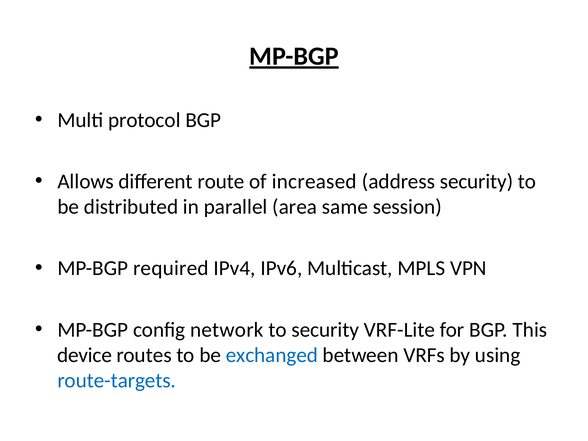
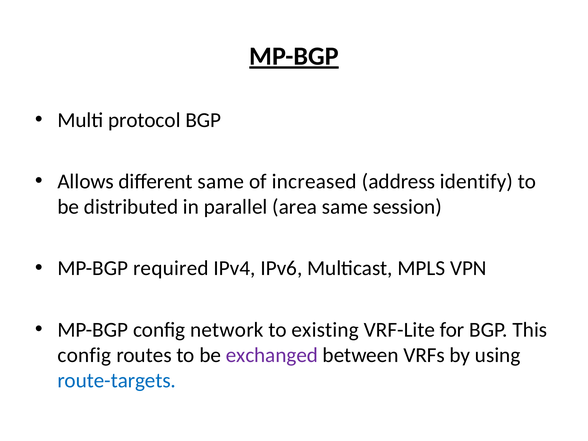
different route: route -> same (221, 181)
address security: security -> identify (476, 181)
to security: security -> existing (325, 330)
device: device -> config (84, 355)
exchanged colour: blue -> purple (272, 355)
